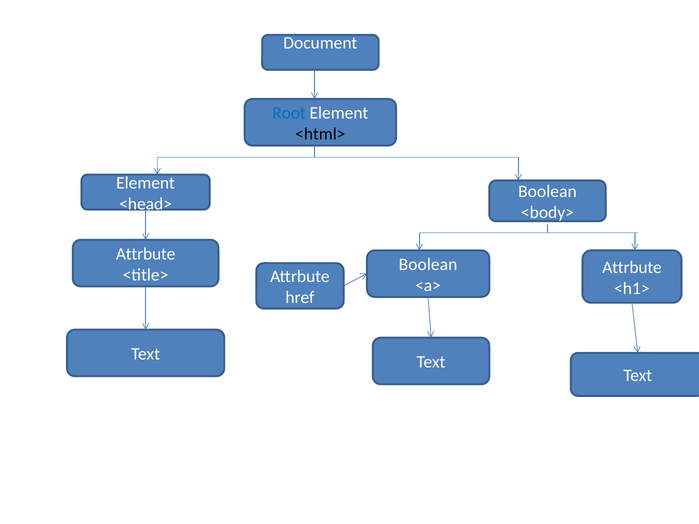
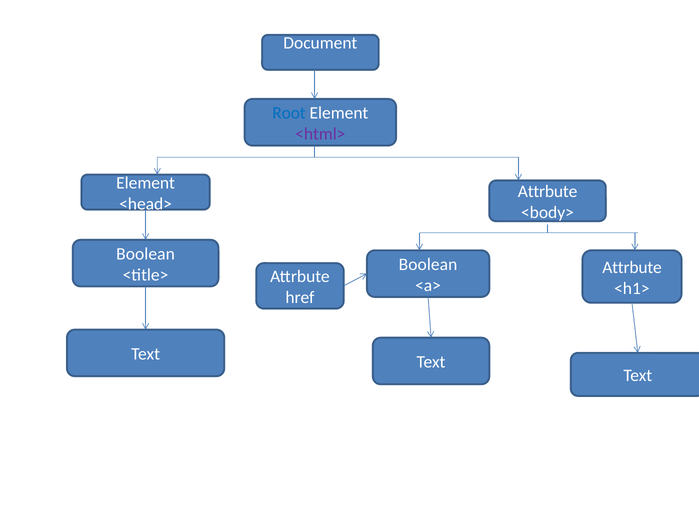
<html> colour: black -> purple (320, 134)
Boolean: Boolean -> Attrbute (548, 192)
Attrbute: Attrbute -> Boolean (146, 254)
